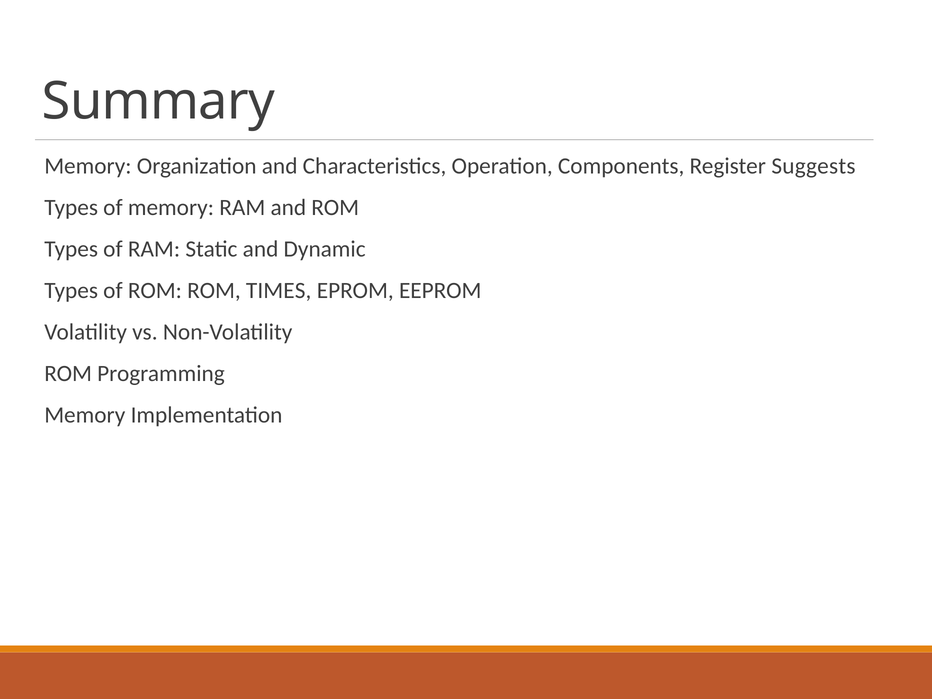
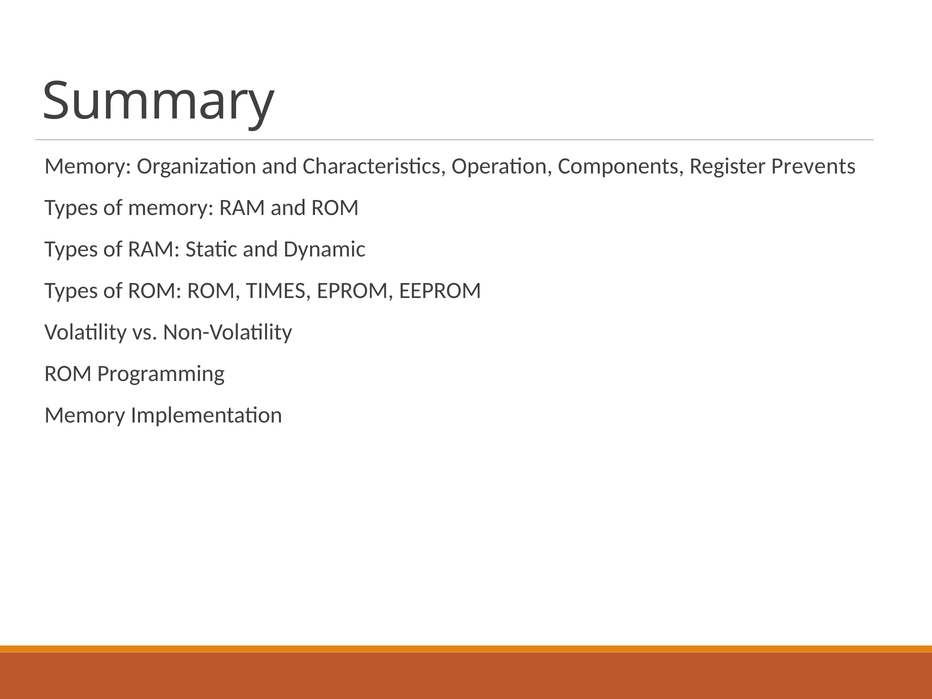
Suggests: Suggests -> Prevents (813, 166)
